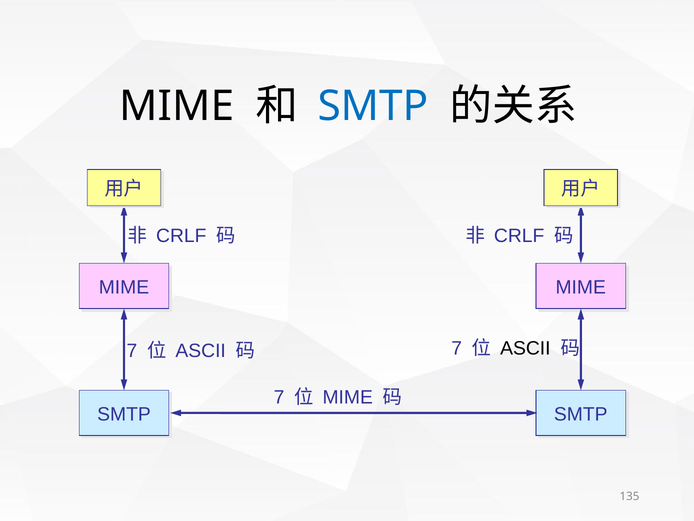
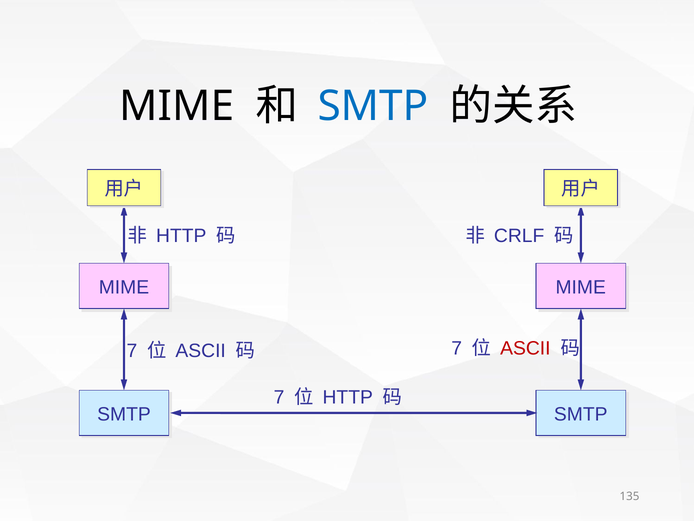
CRLF: CRLF -> HTTP (181, 235)
ASCII colour: black -> red (525, 348)
MIME: MIME -> HTTP (348, 397)
